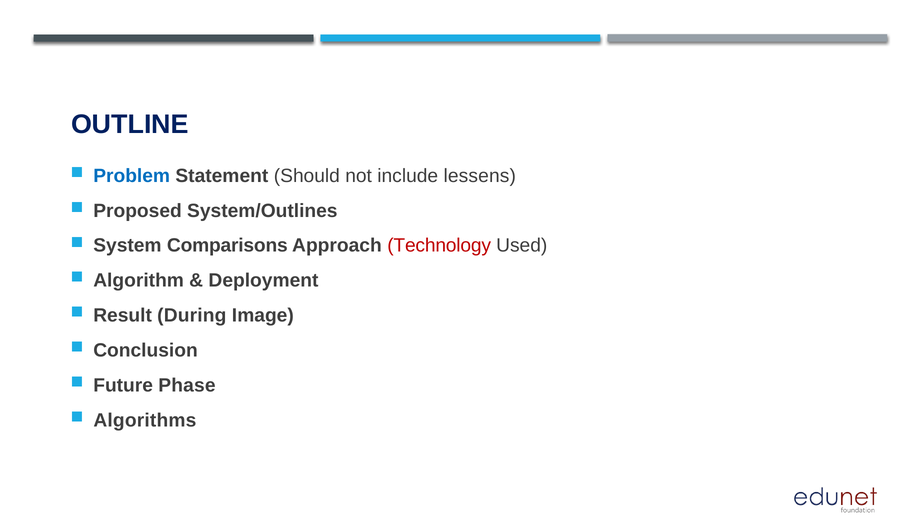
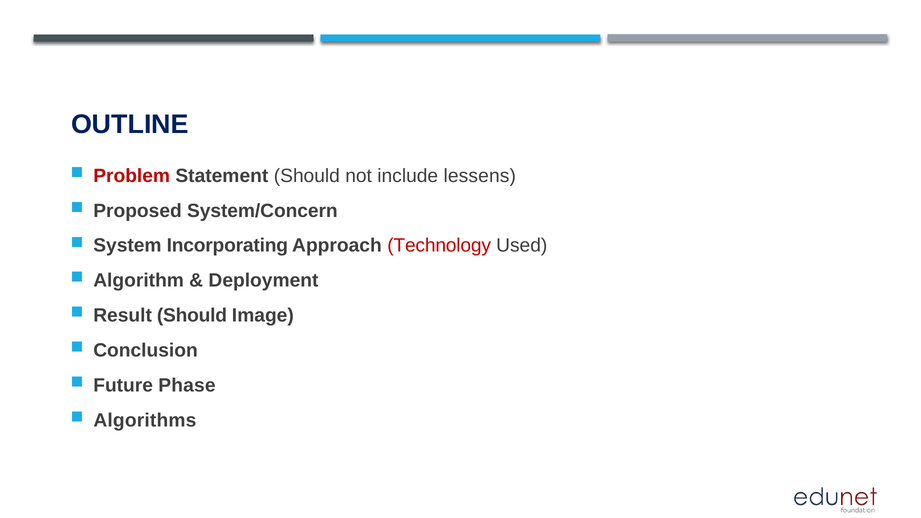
Problem colour: blue -> red (132, 176)
System/Outlines: System/Outlines -> System/Concern (262, 211)
Comparisons: Comparisons -> Incorporating (227, 246)
Result During: During -> Should (192, 315)
